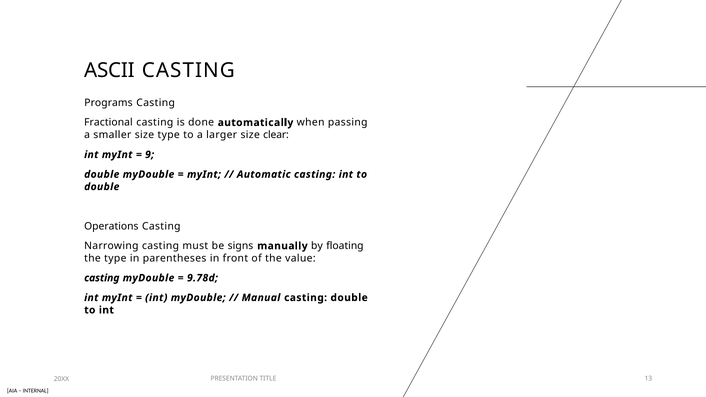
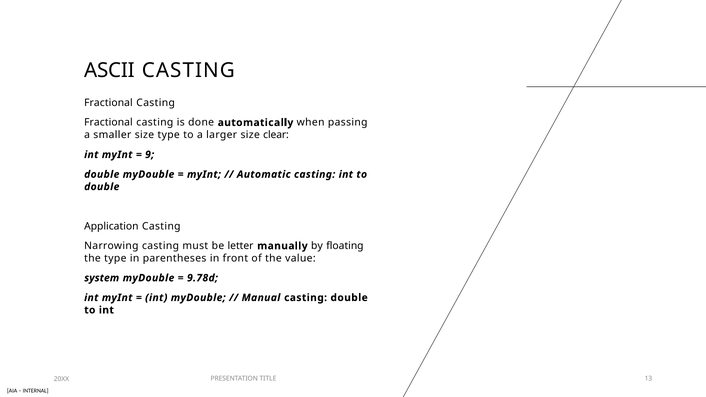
Programs: Programs -> Fractional (108, 103)
Operations: Operations -> Application (111, 226)
signs: signs -> letter (241, 246)
casting: casting -> system (102, 278)
